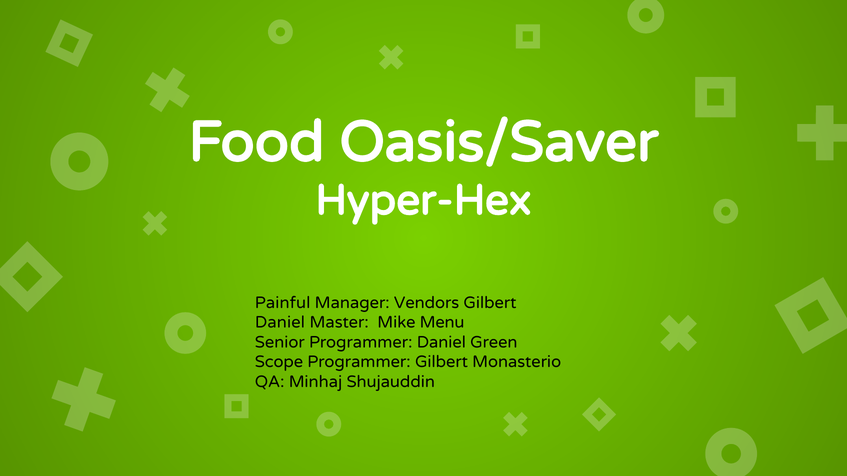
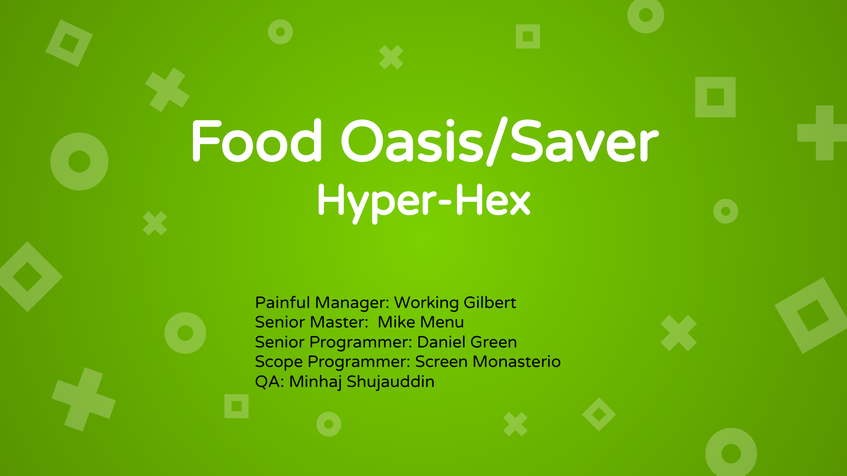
Vendors: Vendors -> Working (427, 303)
Daniel: Daniel -> Senior (280, 323)
Programmer Gilbert: Gilbert -> Screen (442, 362)
